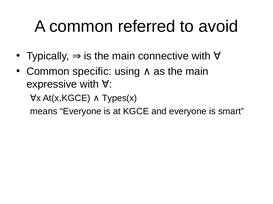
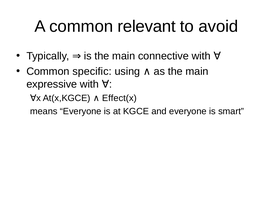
referred: referred -> relevant (147, 26)
Types(x: Types(x -> Effect(x (119, 98)
